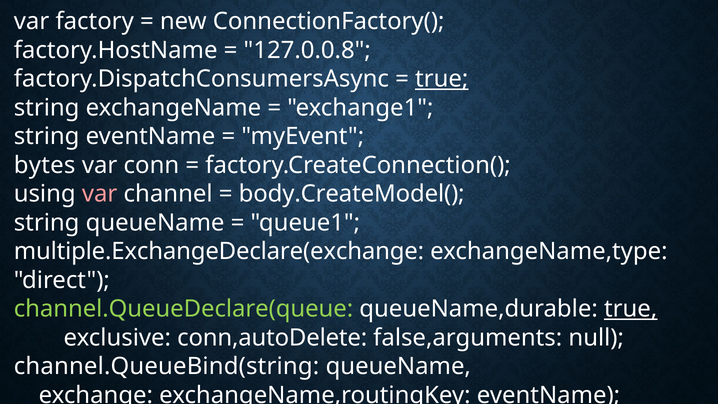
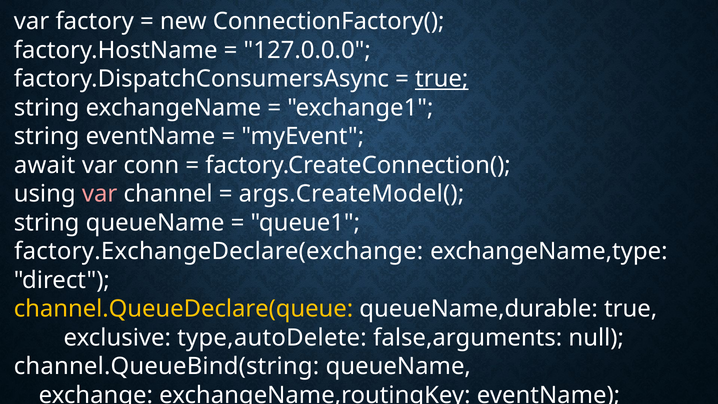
127.0.0.8: 127.0.0.8 -> 127.0.0.0 (307, 50)
bytes: bytes -> await (45, 165)
body.CreateModel(: body.CreateModel( -> args.CreateModel( (352, 194)
multiple.ExchangeDeclare(exchange: multiple.ExchangeDeclare(exchange -> factory.ExchangeDeclare(exchange (219, 251)
channel.QueueDeclare(queue colour: light green -> yellow (183, 309)
true underline: present -> none (631, 309)
conn,autoDelete: conn,autoDelete -> type,autoDelete (272, 338)
